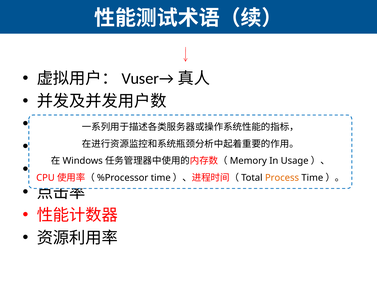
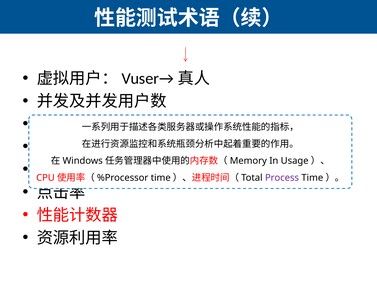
Process colour: orange -> purple (282, 178)
